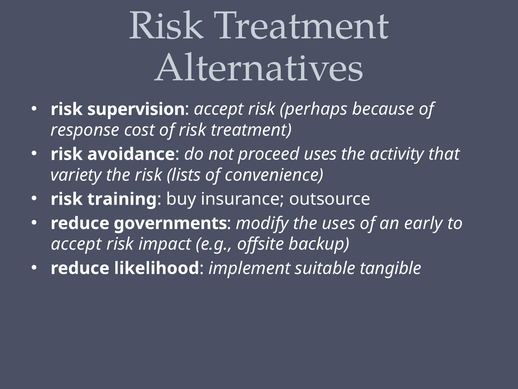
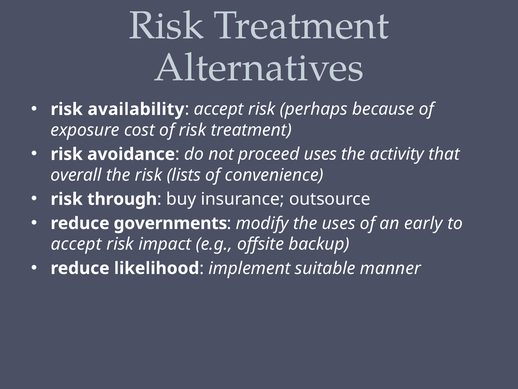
supervision: supervision -> availability (136, 109)
response: response -> exposure (85, 130)
variety: variety -> overall (76, 175)
training: training -> through (122, 199)
tangible: tangible -> manner (390, 268)
